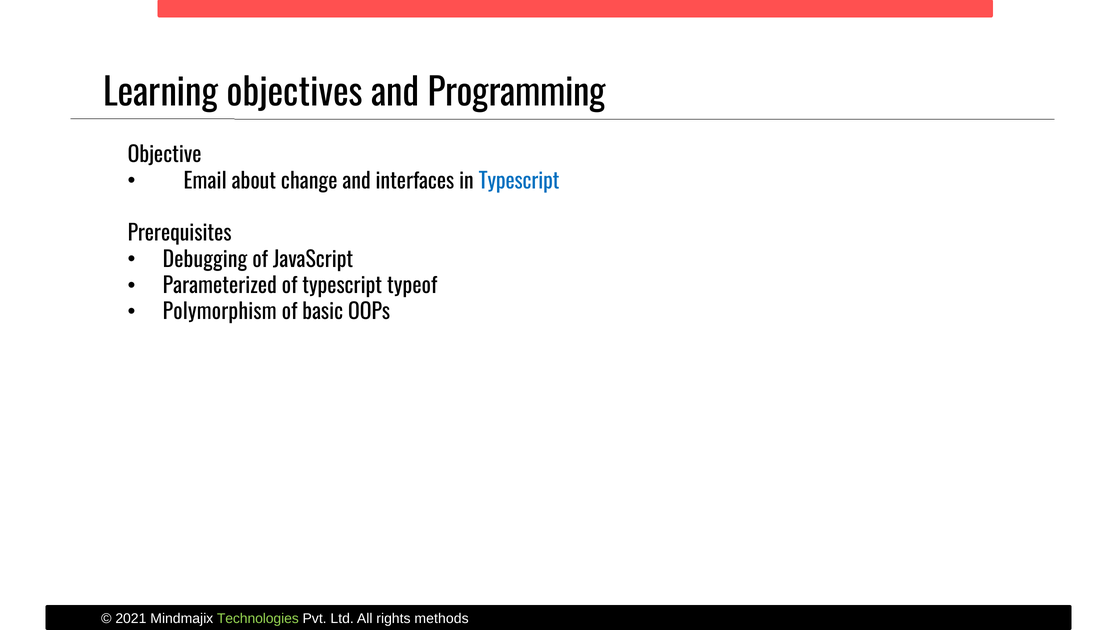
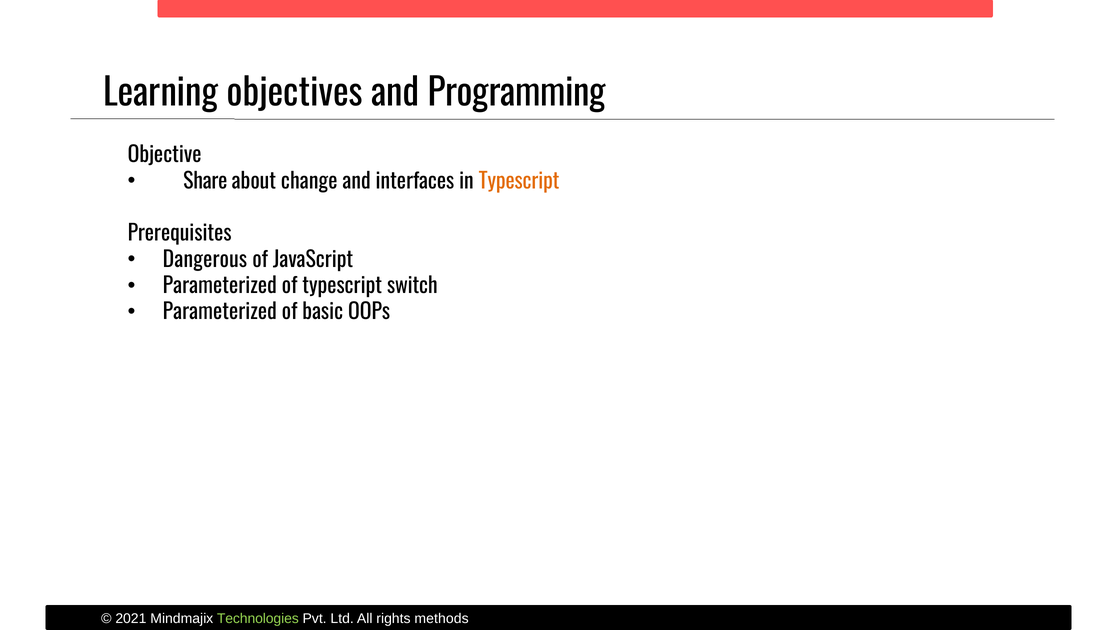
Email: Email -> Share (205, 181)
Typescript colour: blue -> orange (519, 181)
Debugging: Debugging -> Dangerous (205, 260)
typeof: typeof -> switch (412, 286)
Polymorphism: Polymorphism -> Parameterized (220, 312)
